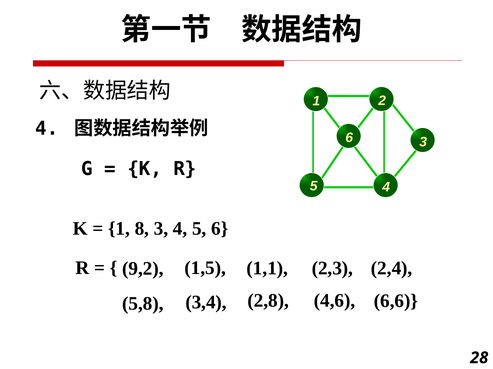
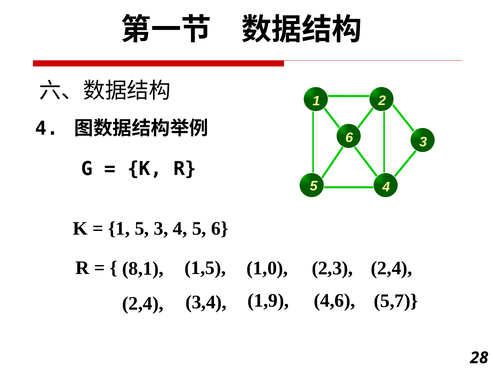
1 8: 8 -> 5 (142, 229)
9,2: 9,2 -> 8,1 (143, 269)
1,1: 1,1 -> 1,0 (267, 269)
5,8: 5,8 -> 2,4 (143, 304)
2,8: 2,8 -> 1,9 (268, 301)
6,6: 6,6 -> 5,7 (396, 301)
